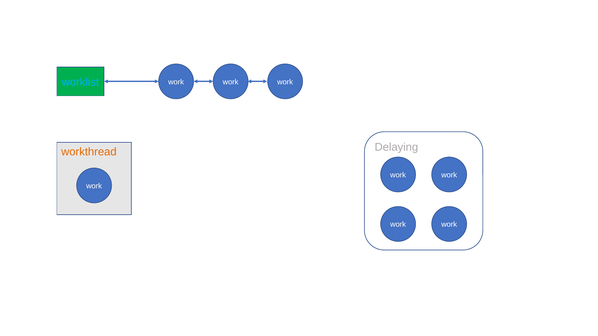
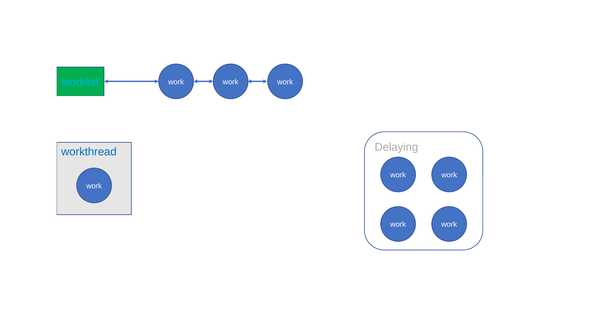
workthread colour: orange -> blue (89, 152)
